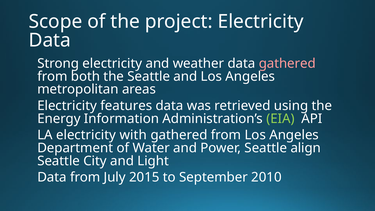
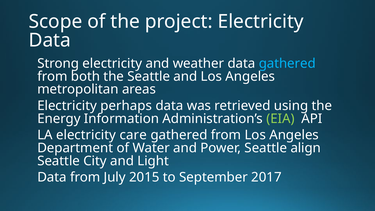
gathered colour: pink -> light blue (287, 63)
features: features -> perhaps (126, 106)
with: with -> care (133, 135)
2010: 2010 -> 2017 (266, 177)
